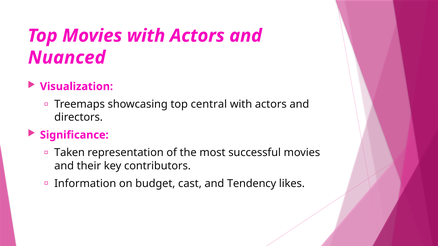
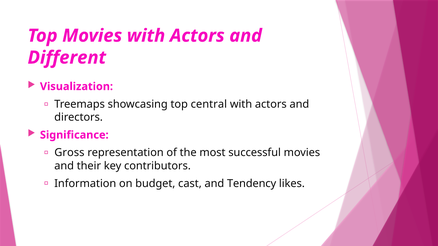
Nuanced: Nuanced -> Different (67, 58)
Taken: Taken -> Gross (69, 153)
